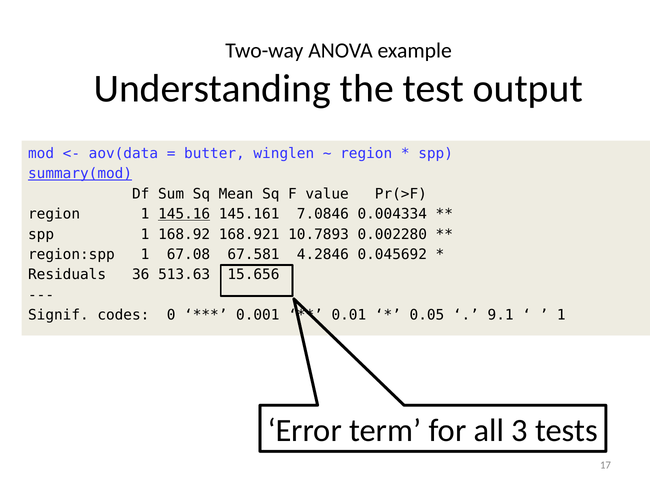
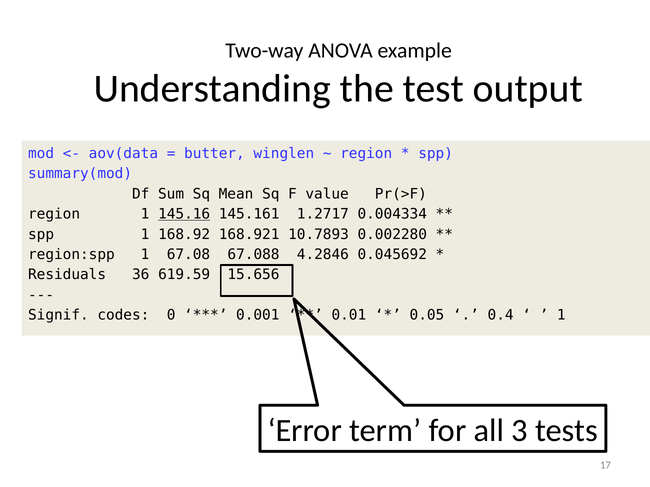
summary(mod underline: present -> none (80, 174)
7.0846: 7.0846 -> 1.2717 (323, 214)
67.581: 67.581 -> 67.088 (254, 255)
513.63: 513.63 -> 619.59 (184, 275)
9.1: 9.1 -> 0.4 (501, 315)
